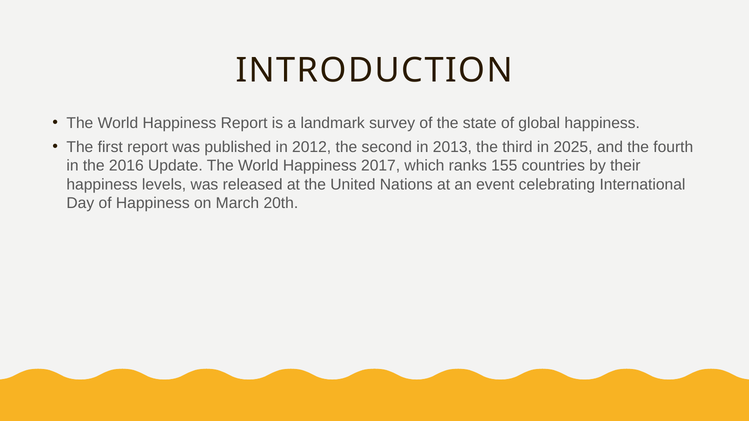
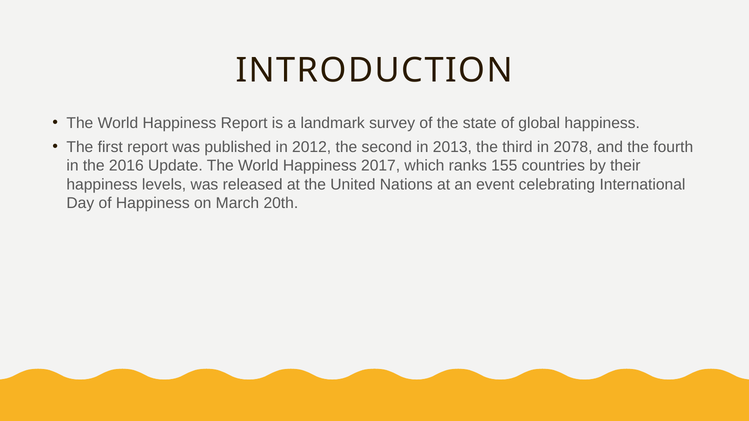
2025: 2025 -> 2078 (573, 147)
